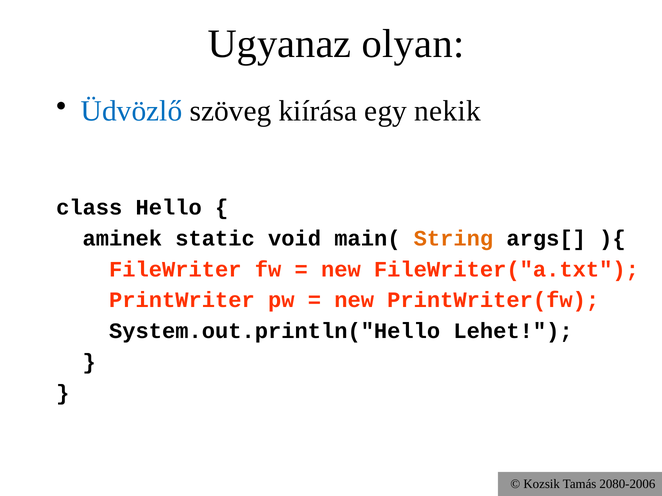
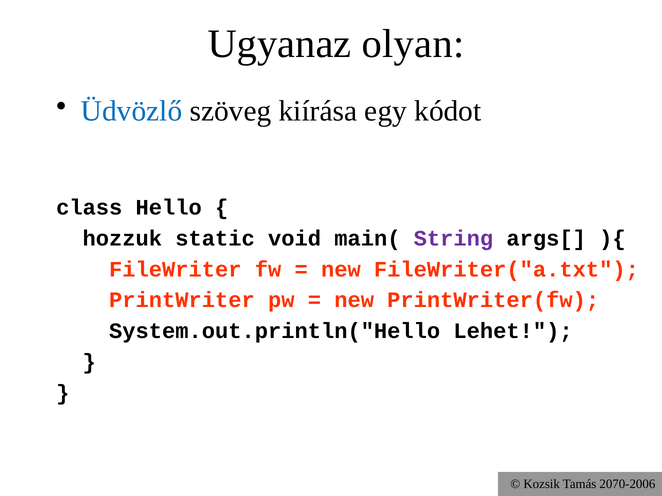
nekik: nekik -> kódot (448, 111)
aminek: aminek -> hozzuk (122, 239)
String colour: orange -> purple (453, 239)
2080-2006: 2080-2006 -> 2070-2006 (627, 484)
